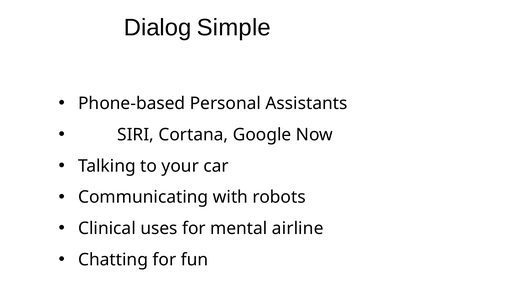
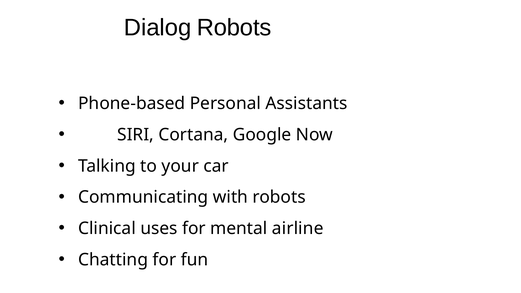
Dialog Simple: Simple -> Robots (234, 28)
